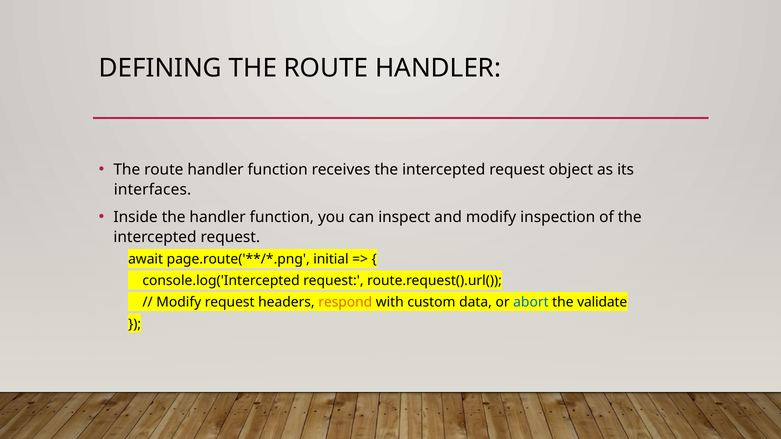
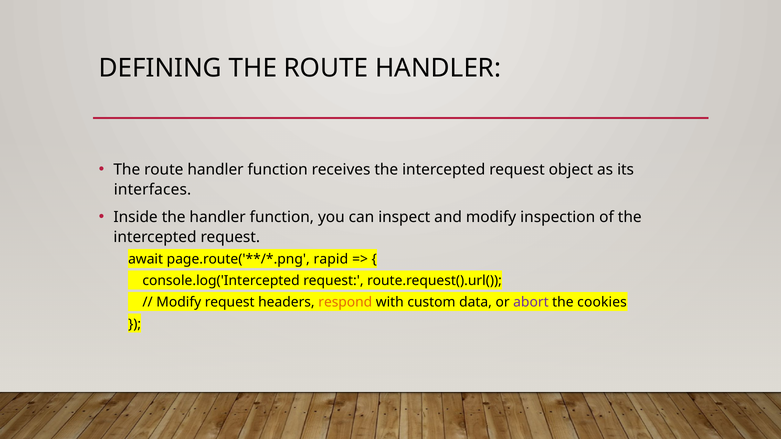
initial: initial -> rapid (331, 260)
abort colour: blue -> purple (531, 303)
validate: validate -> cookies (602, 303)
